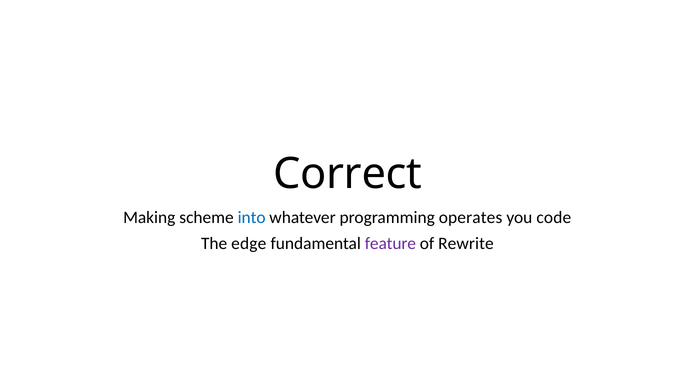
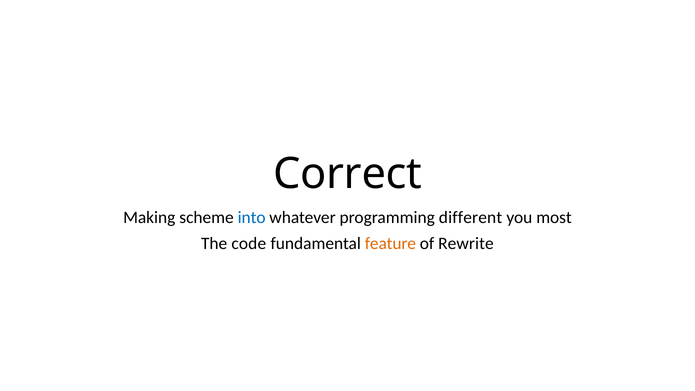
operates: operates -> different (471, 217)
code: code -> most (554, 217)
edge: edge -> code (249, 243)
feature colour: purple -> orange (390, 243)
